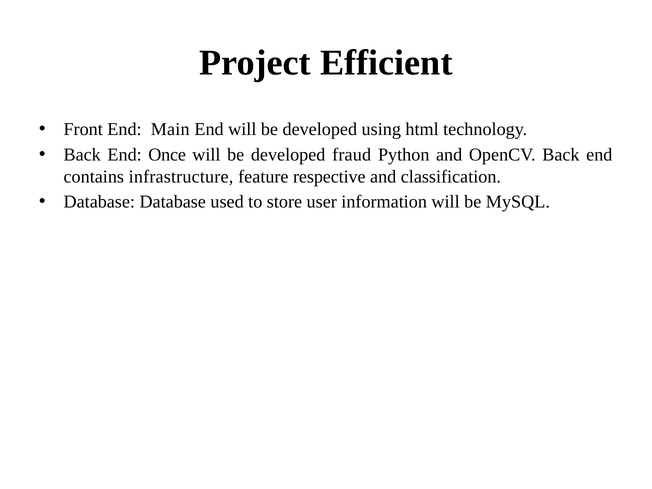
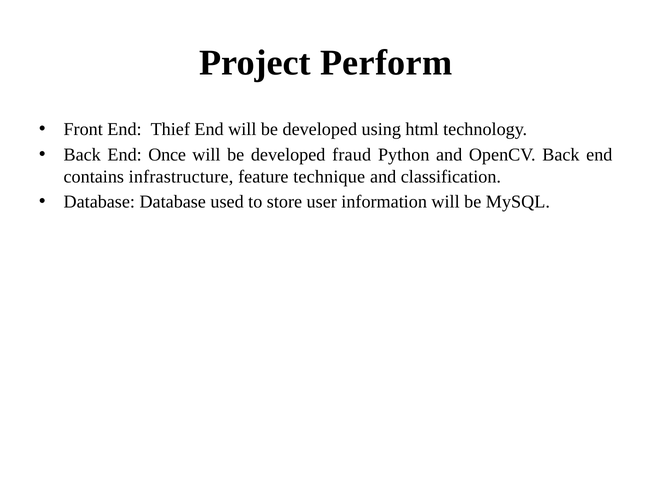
Efficient: Efficient -> Perform (386, 63)
Main: Main -> Thief (170, 130)
respective: respective -> technique (329, 177)
